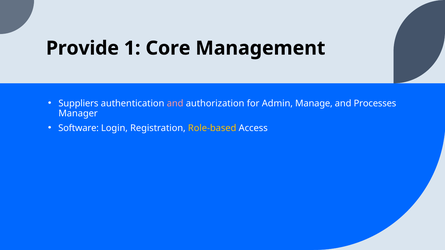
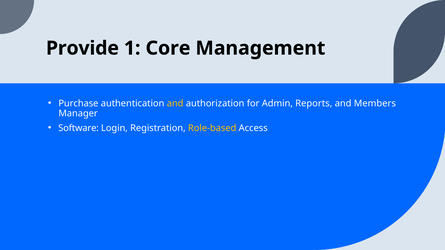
Suppliers: Suppliers -> Purchase (78, 103)
and colour: pink -> yellow (175, 103)
Manage: Manage -> Reports (314, 103)
Processes: Processes -> Members (375, 103)
